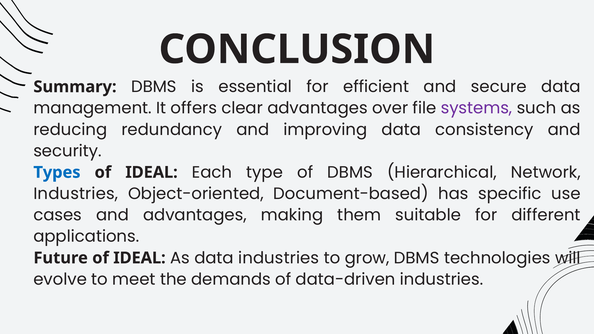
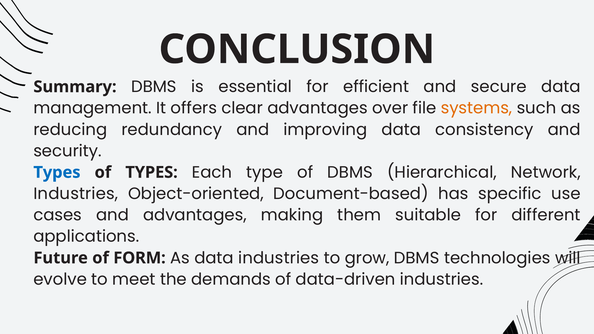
systems colour: purple -> orange (477, 108)
IDEAL: IDEAL -> TYPES (152, 172)
Future of IDEAL: IDEAL -> FORM (140, 258)
